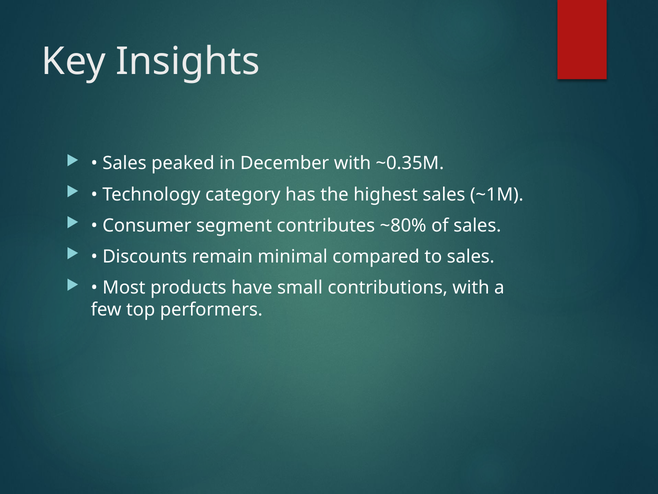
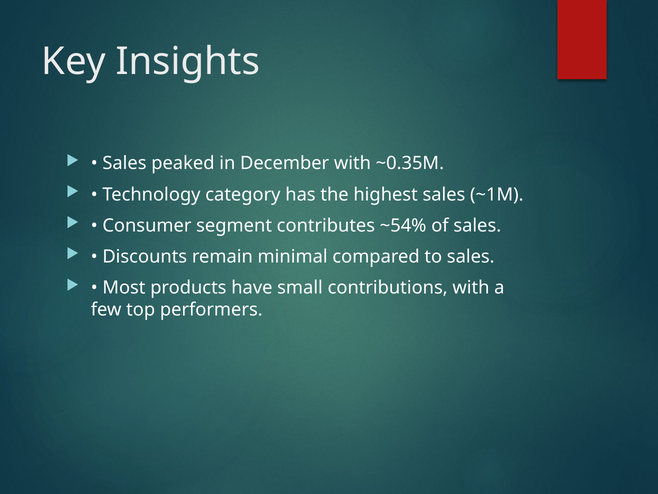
~80%: ~80% -> ~54% (403, 225)
